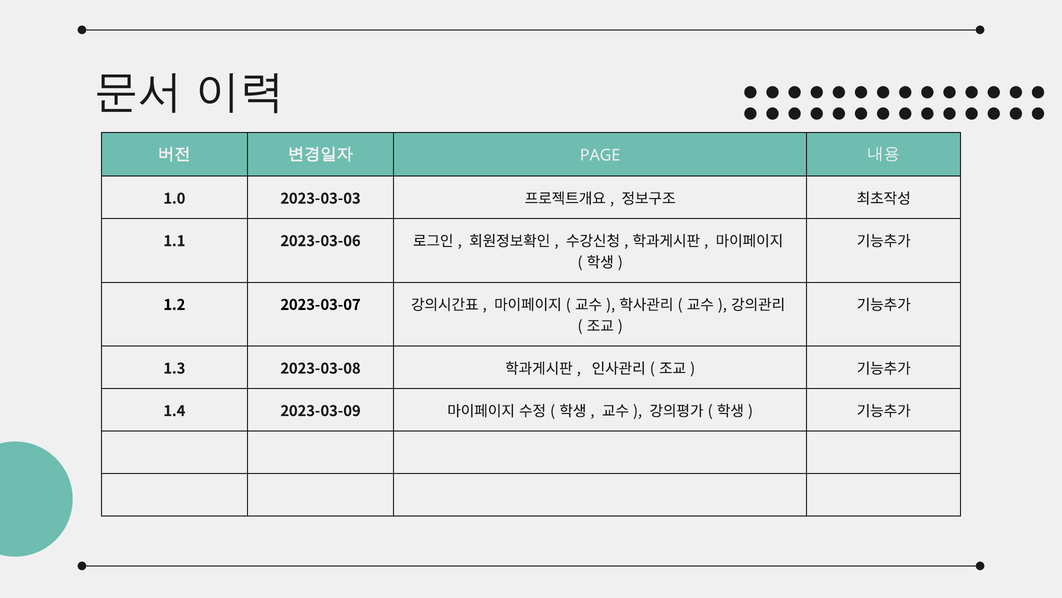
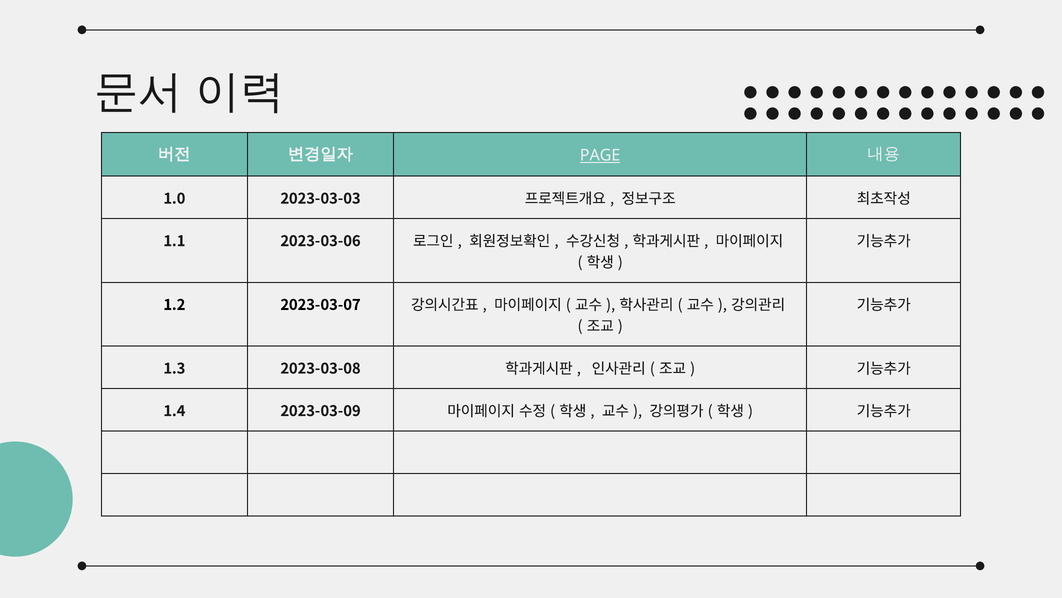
PAGE underline: none -> present (600, 155)
